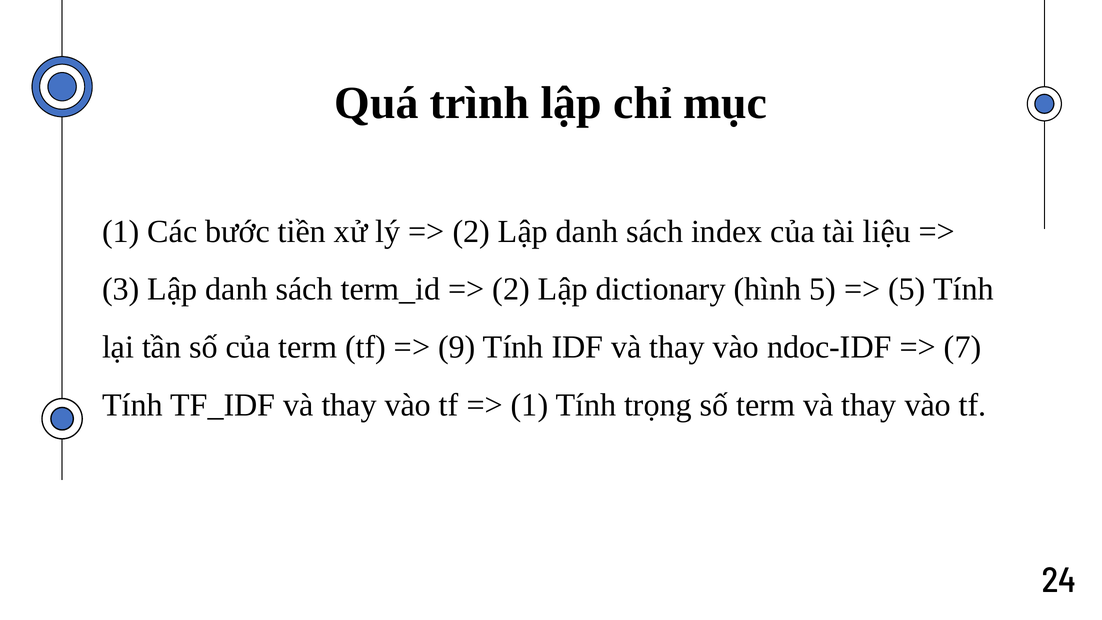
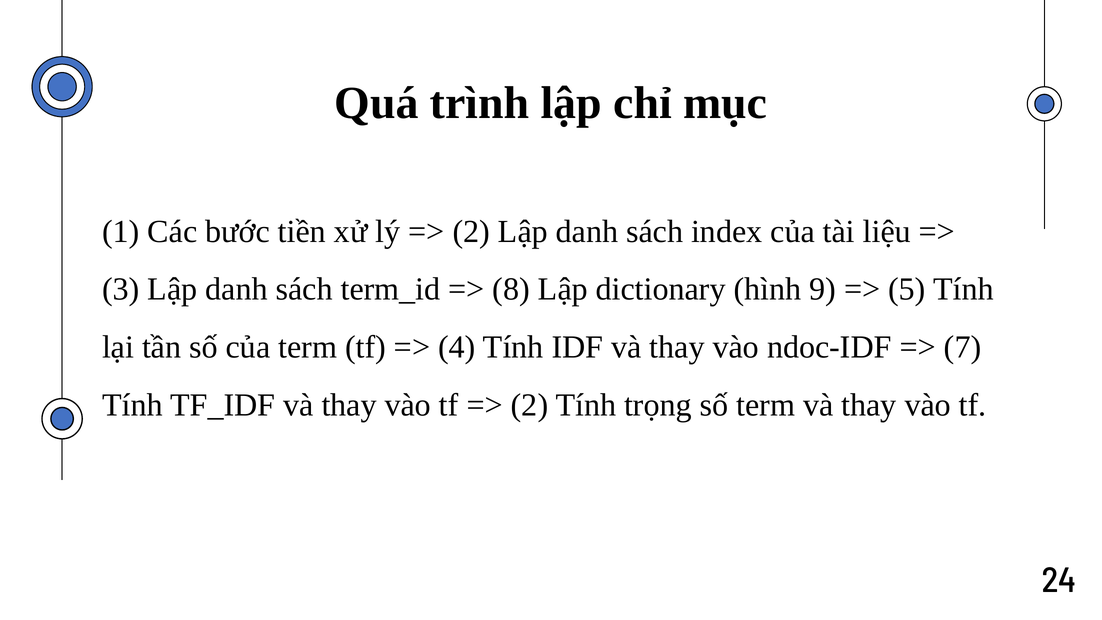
2: 2 -> 8 (511, 289)
hình 5: 5 -> 9 (823, 289)
9: 9 -> 4 (457, 347)
1: 1 -> 2 (530, 405)
